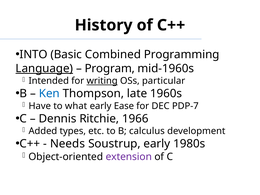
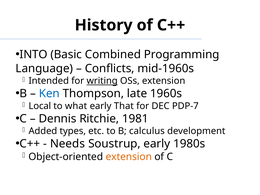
Language underline: present -> none (44, 68)
Program: Program -> Conflicts (110, 68)
OSs particular: particular -> extension (164, 81)
Have: Have -> Local (40, 106)
Ease: Ease -> That (124, 106)
1966: 1966 -> 1981 (135, 119)
extension colour: purple -> orange (129, 157)
